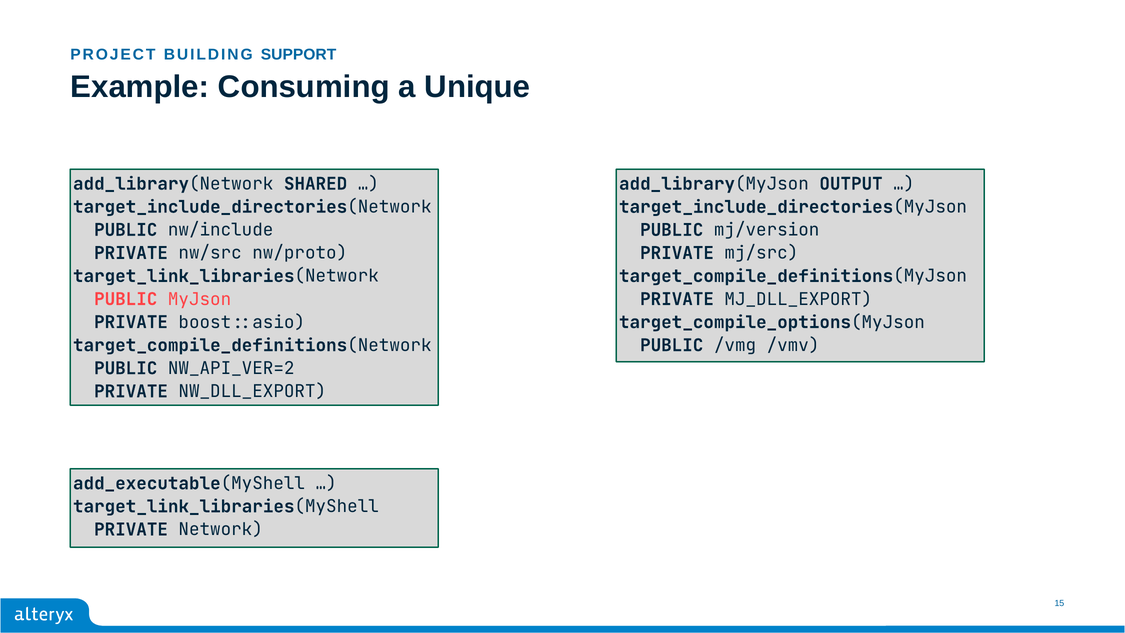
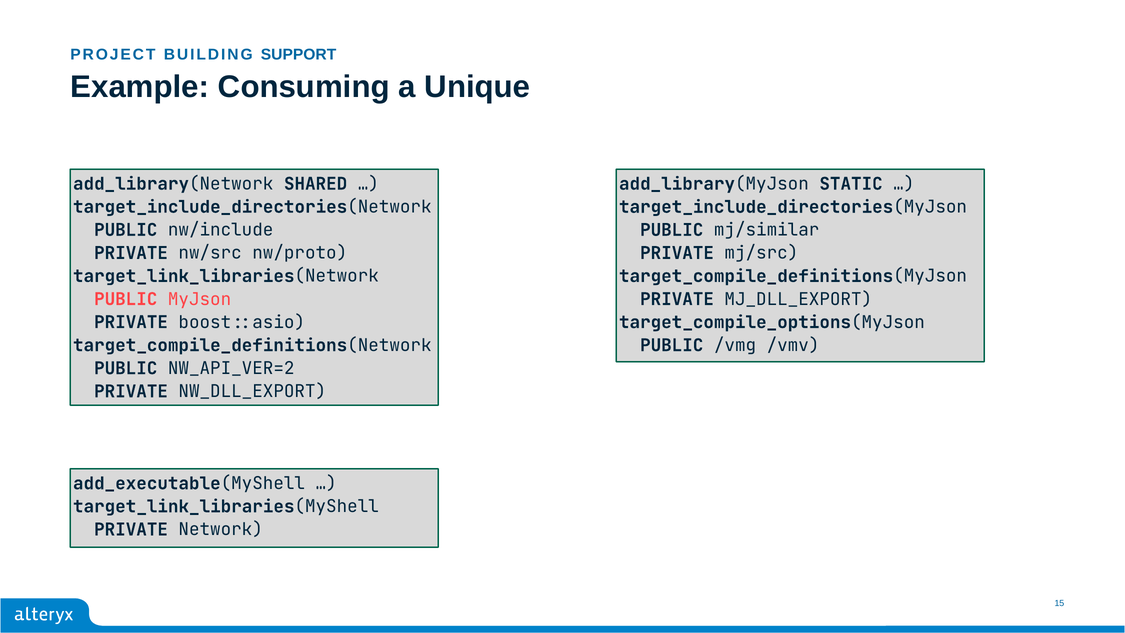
OUTPUT: OUTPUT -> STATIC (851, 184)
mj/version: mj/version -> mj/similar (767, 230)
